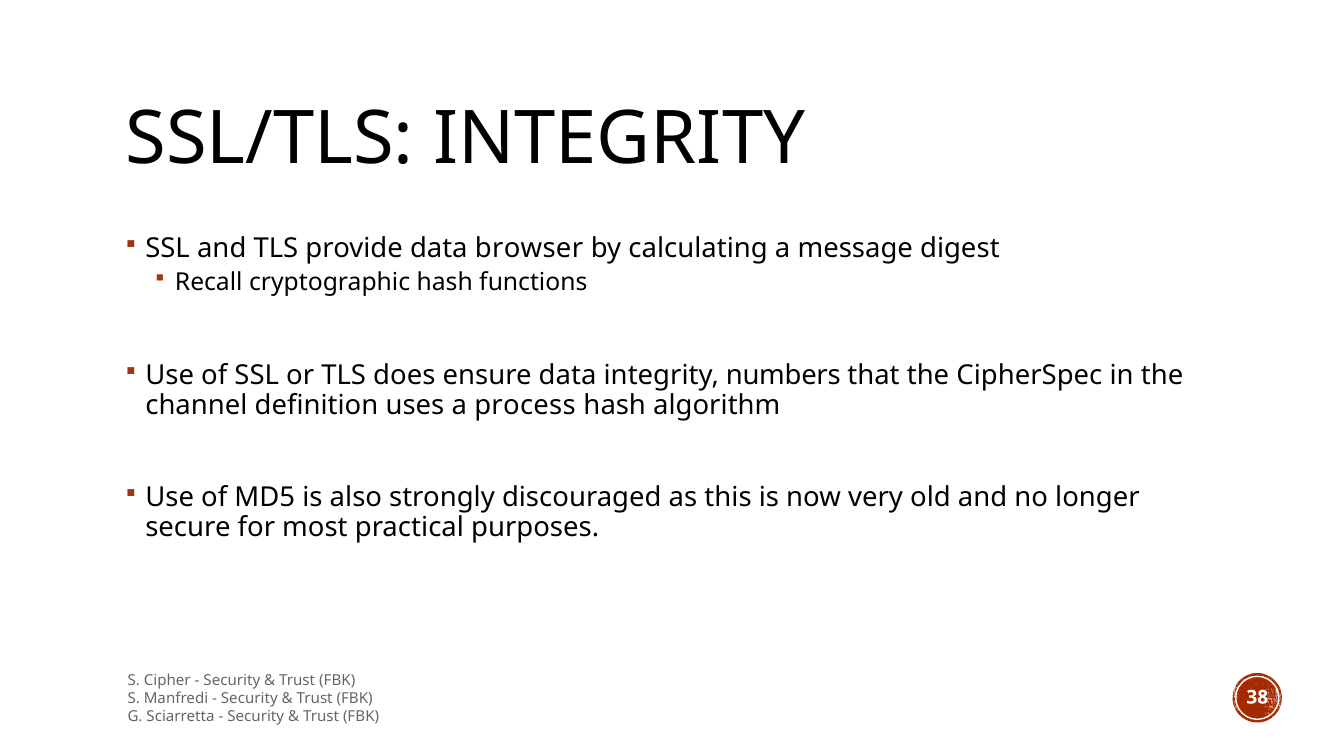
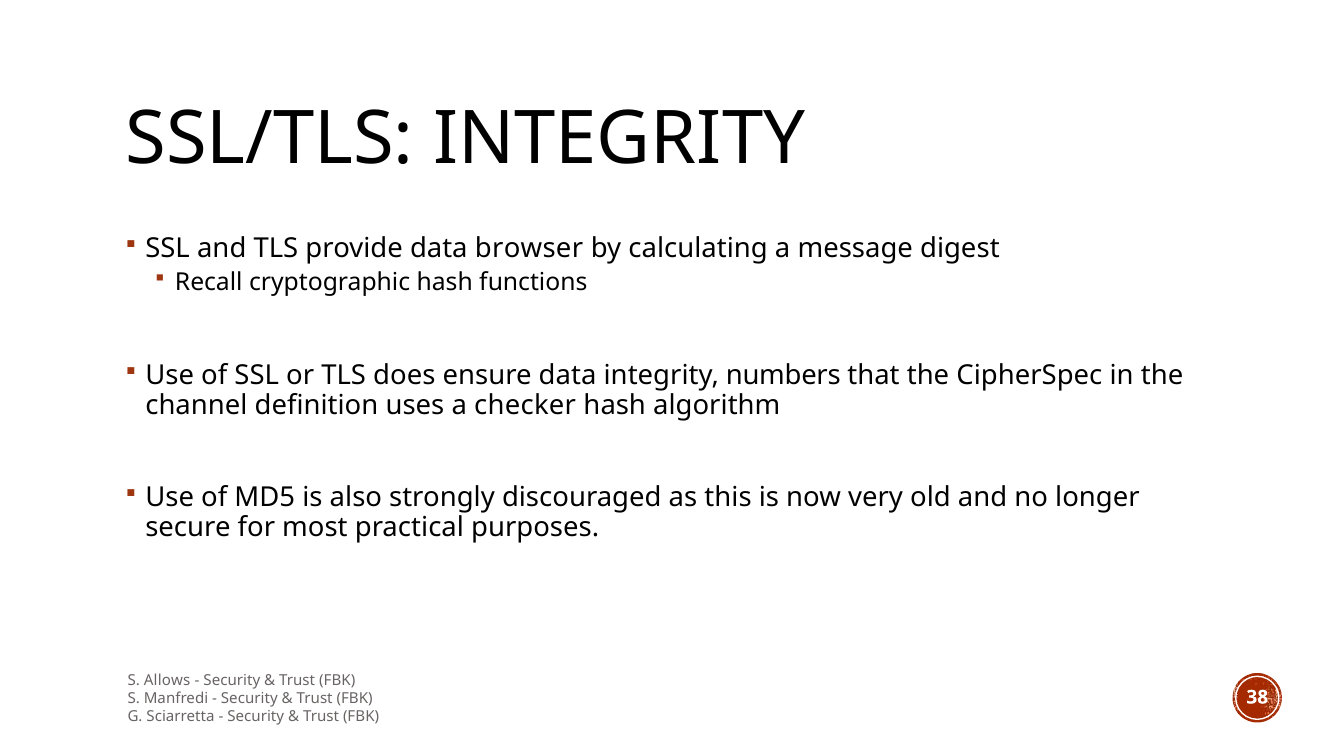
process: process -> checker (525, 406)
Cipher: Cipher -> Allows (167, 681)
